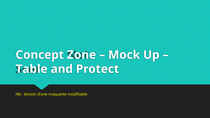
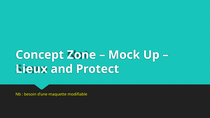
Table: Table -> Lieux (32, 69)
